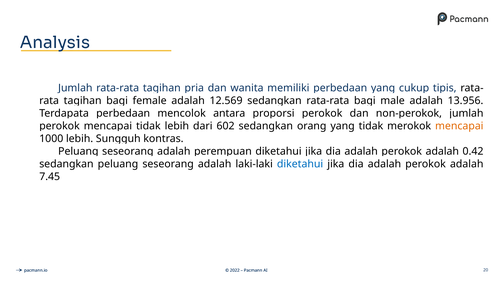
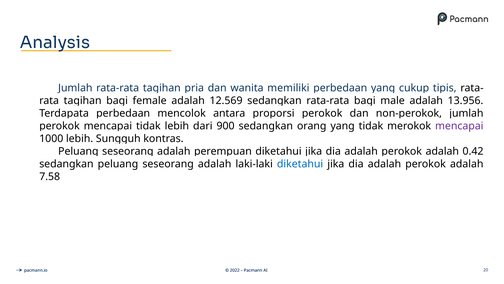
602: 602 -> 900 (226, 126)
mencapai colour: orange -> purple (459, 126)
7.45: 7.45 -> 7.58 (50, 176)
